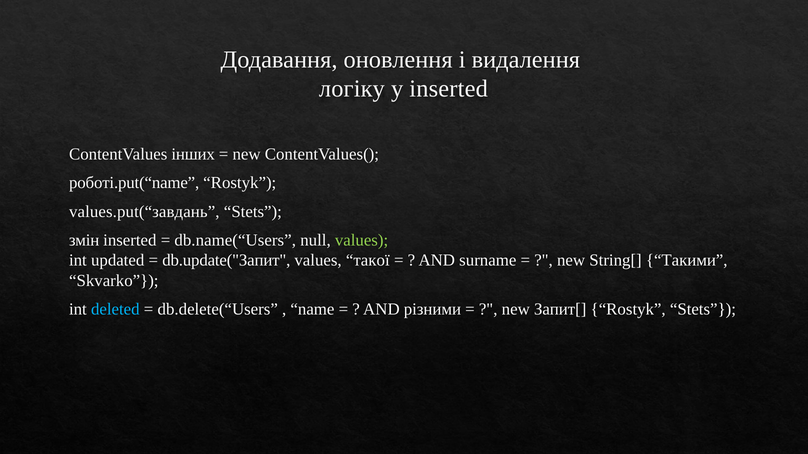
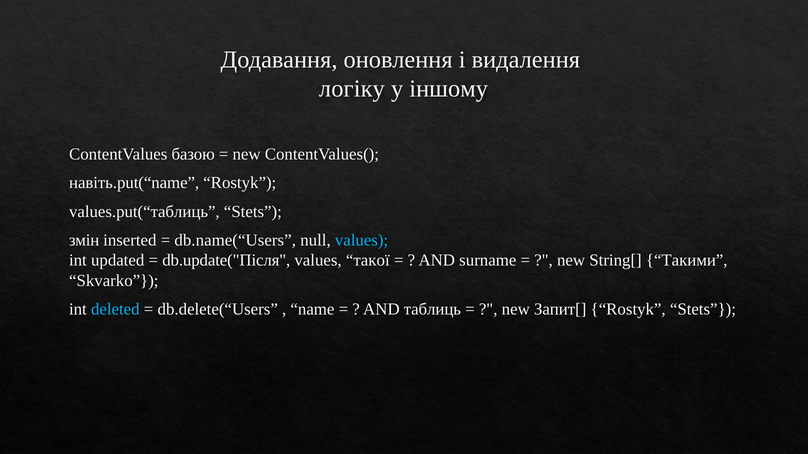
у inserted: inserted -> іншому (449, 89)
інших: інших -> базою (193, 154)
роботі.put(“name: роботі.put(“name -> навіть.put(“name (134, 183)
values.put(“завдань: values.put(“завдань -> values.put(“таблиць (144, 212)
values colour: light green -> light blue (362, 240)
db.update("Запит: db.update("Запит -> db.update("Після (226, 261)
різними: різними -> таблиць (432, 309)
